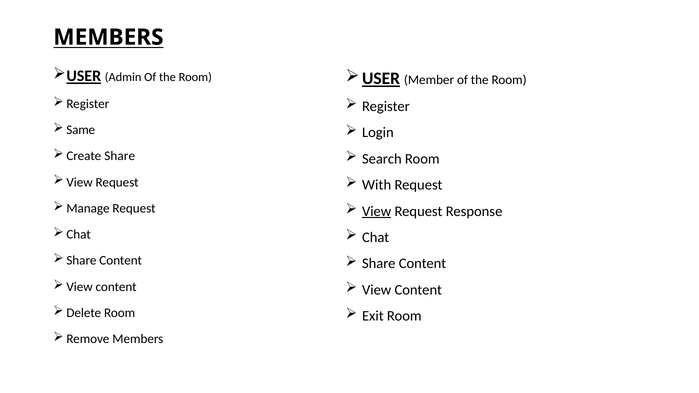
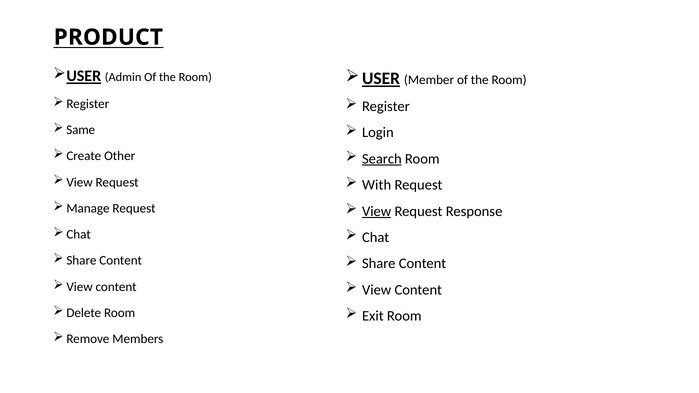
MEMBERS: MEMBERS -> PRODUCT (108, 37)
Create Share: Share -> Other (120, 156)
Search underline: none -> present (382, 159)
